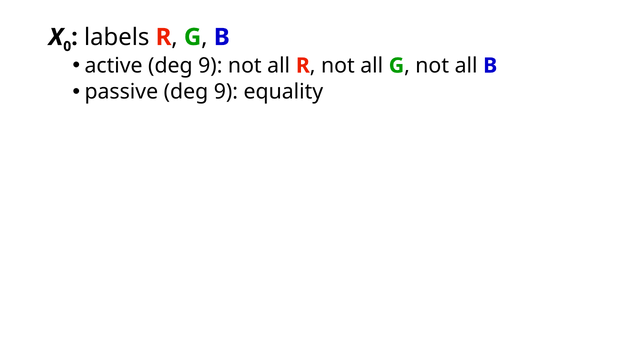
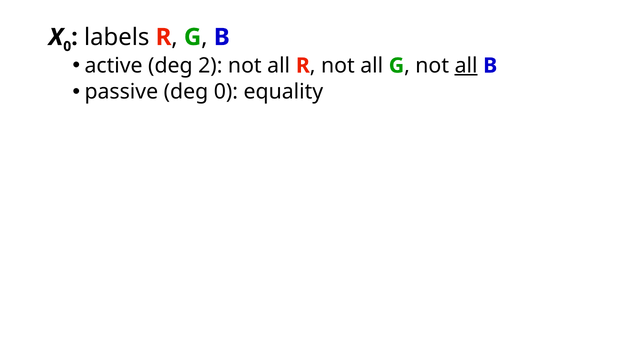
9: 9 -> 2 (210, 66)
all underline: none -> present (466, 66)
passive deg 9: 9 -> 0 (226, 92)
